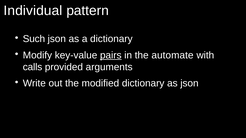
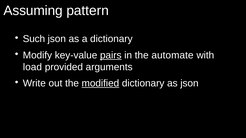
Individual: Individual -> Assuming (33, 11)
calls: calls -> load (32, 67)
modified underline: none -> present (100, 84)
